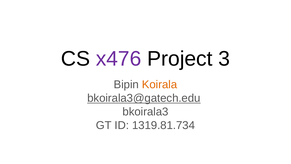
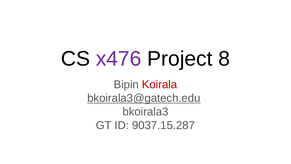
3: 3 -> 8 (224, 59)
Koirala colour: orange -> red (160, 84)
1319.81.734: 1319.81.734 -> 9037.15.287 (164, 125)
